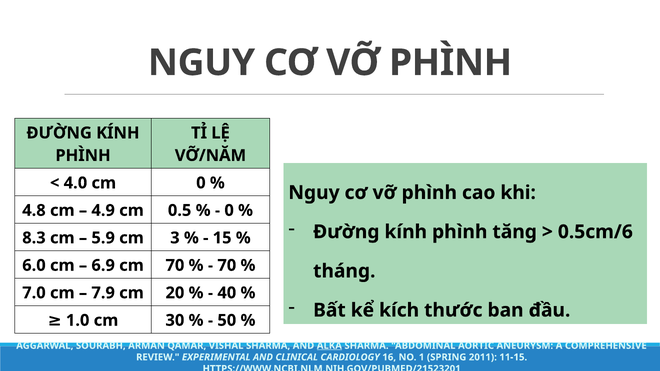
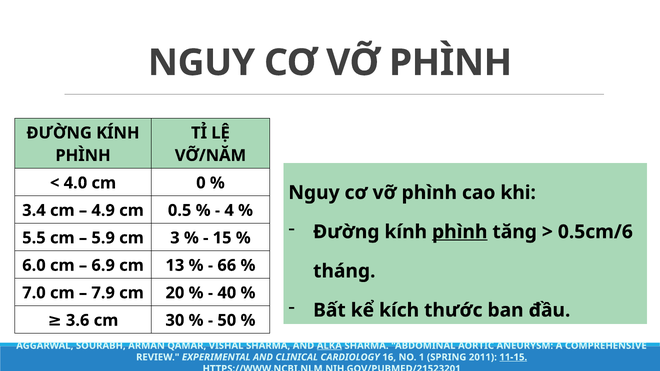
4.8: 4.8 -> 3.4 (34, 211)
0: 0 -> 4 (229, 211)
phình underline: none -> present (460, 232)
8.3: 8.3 -> 5.5 (34, 238)
cm 70: 70 -> 13 (175, 266)
70: 70 -> 66 (227, 266)
1.0: 1.0 -> 3.6 (78, 321)
11-15 underline: none -> present (513, 357)
